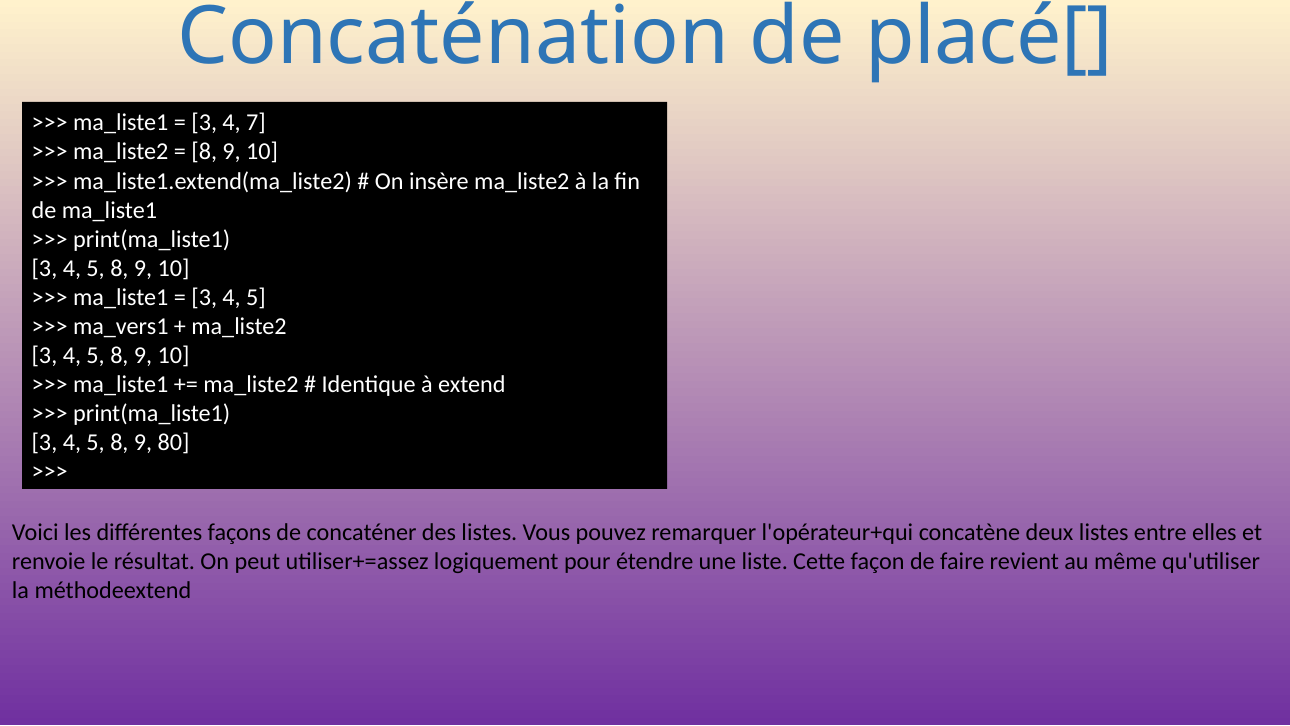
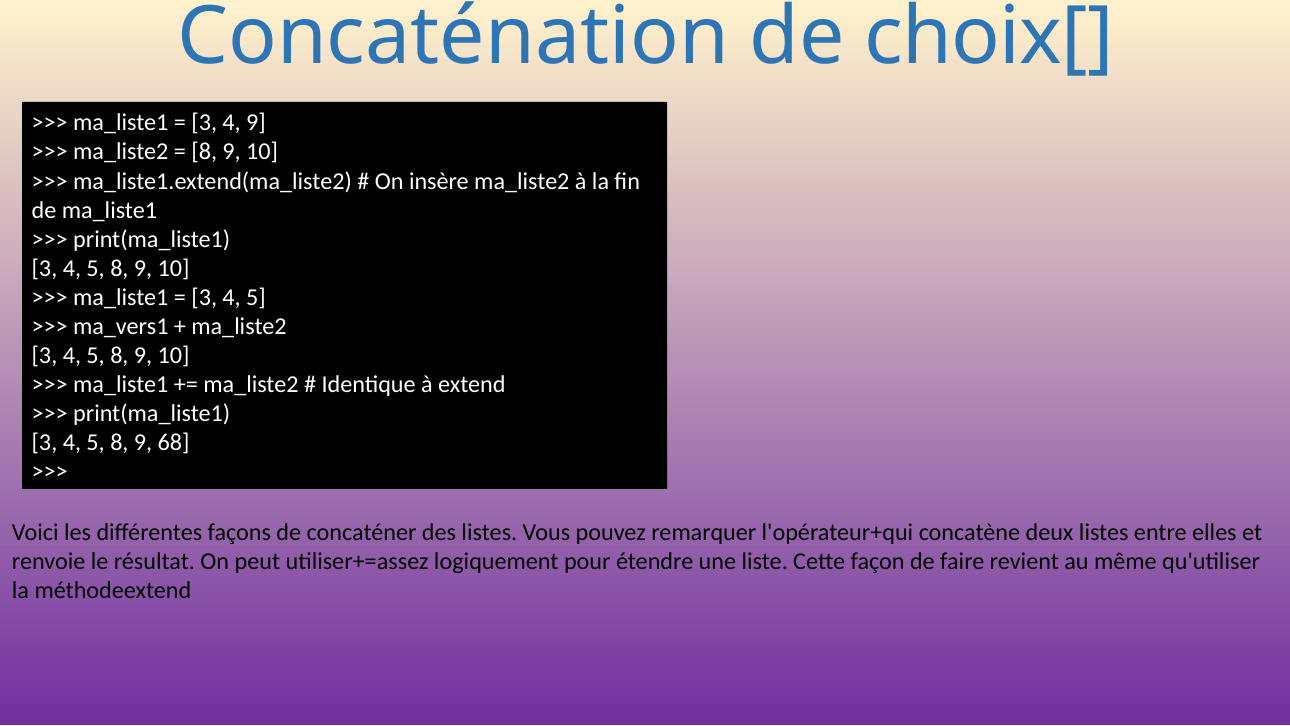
placé[: placé[ -> choix[ (989, 37)
4 7: 7 -> 9 (256, 123)
80: 80 -> 68 (174, 442)
